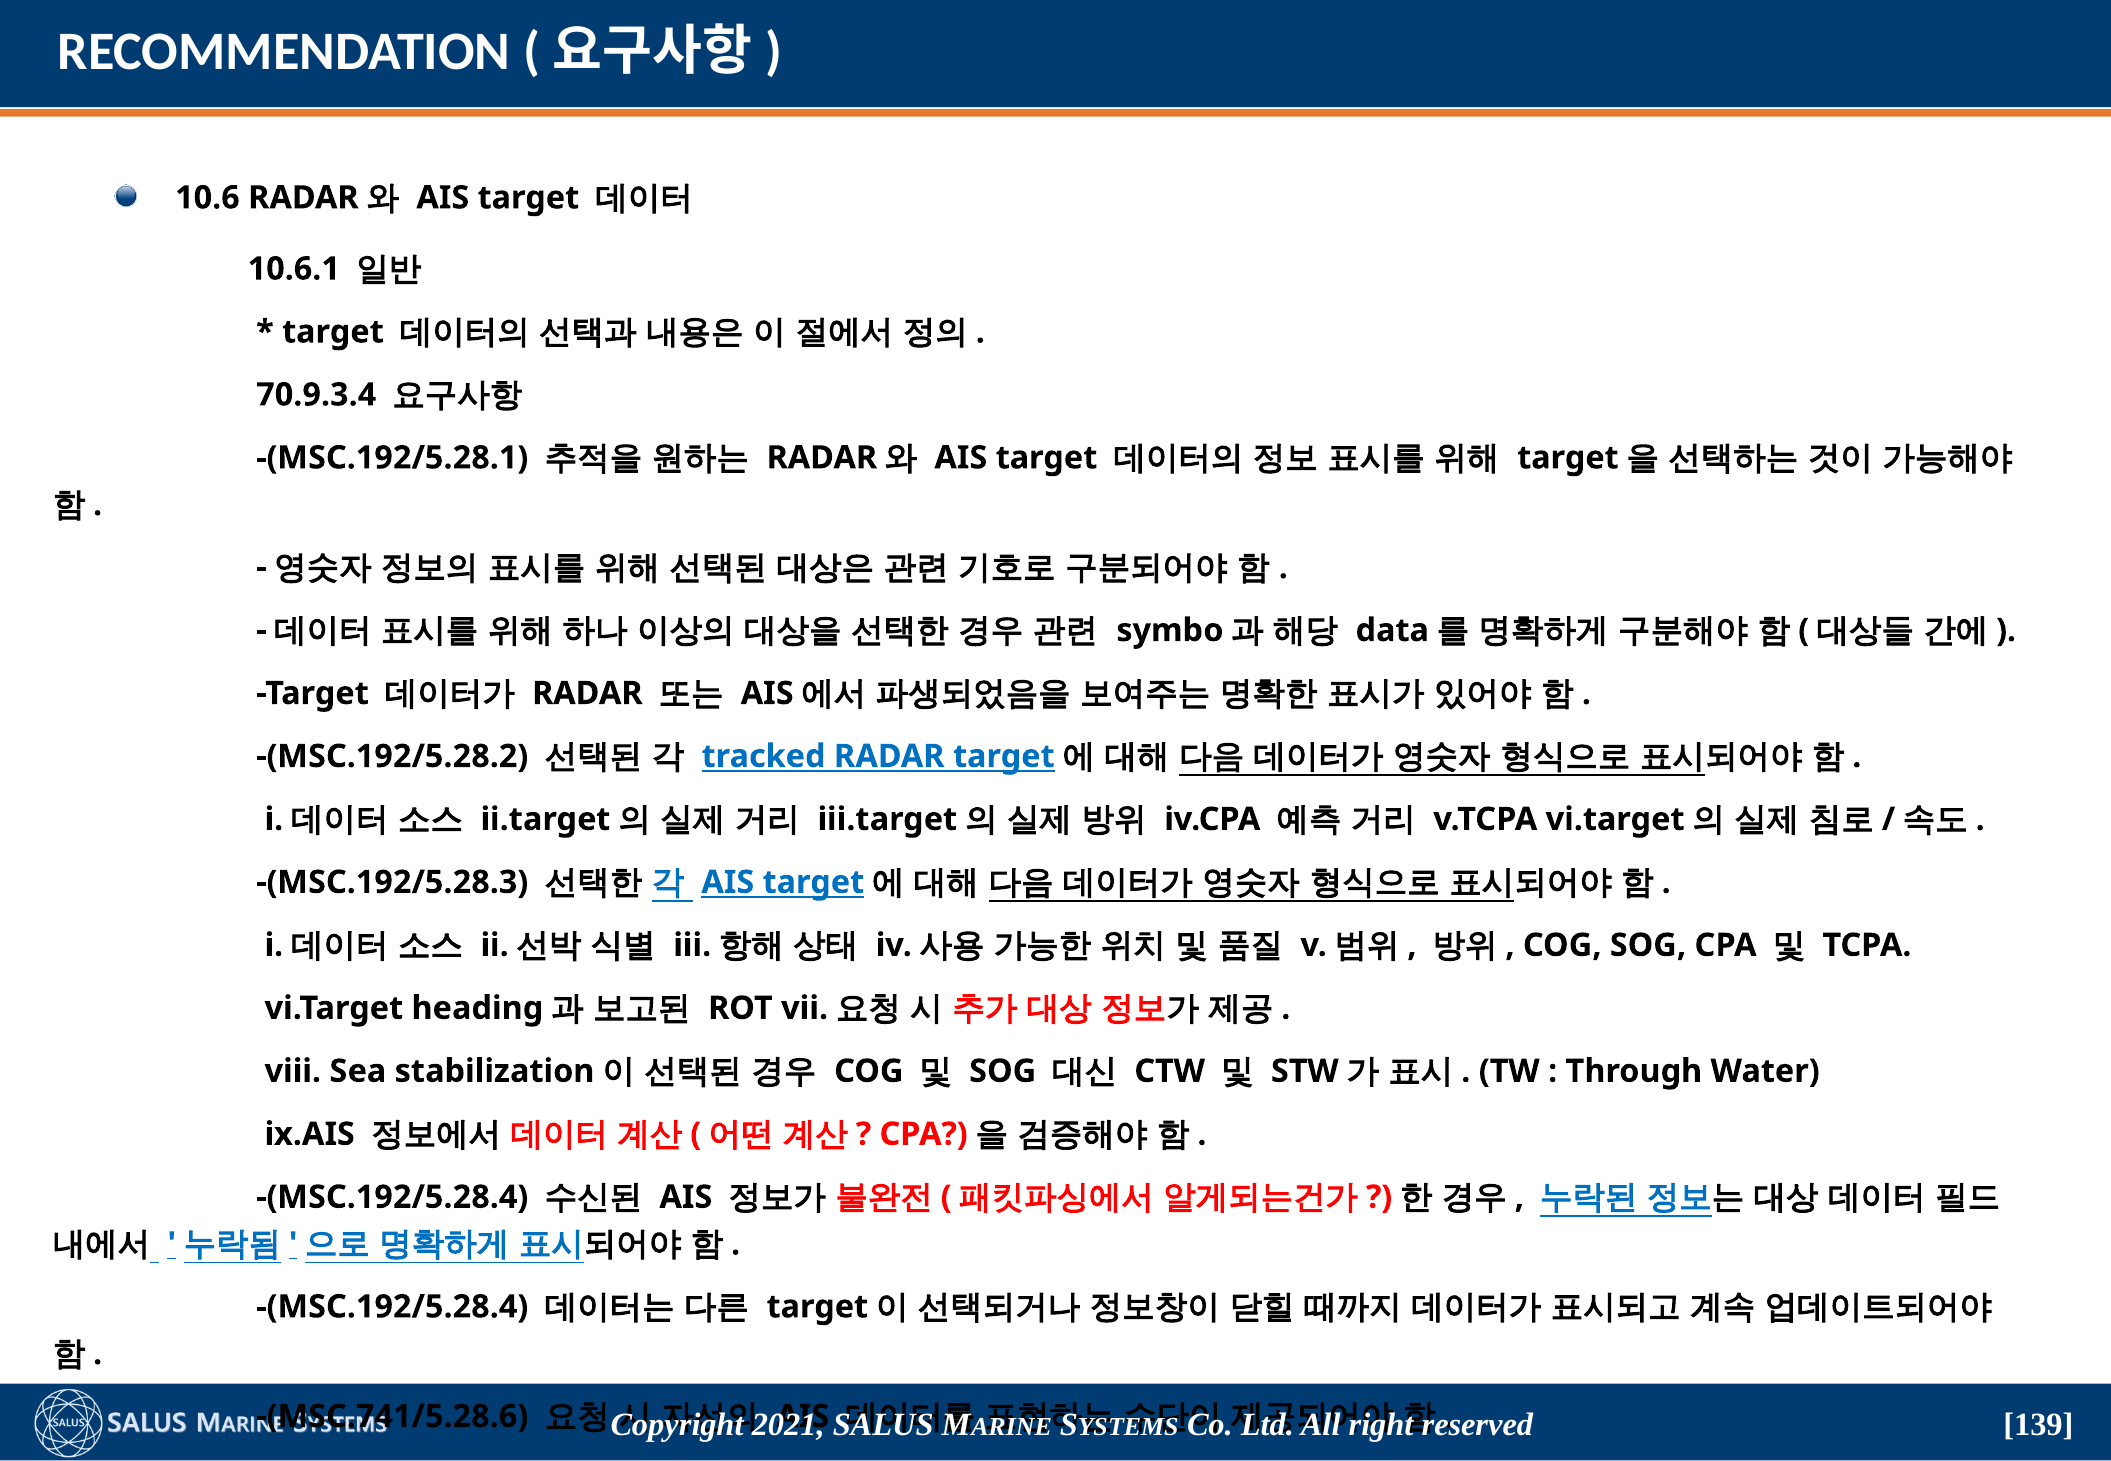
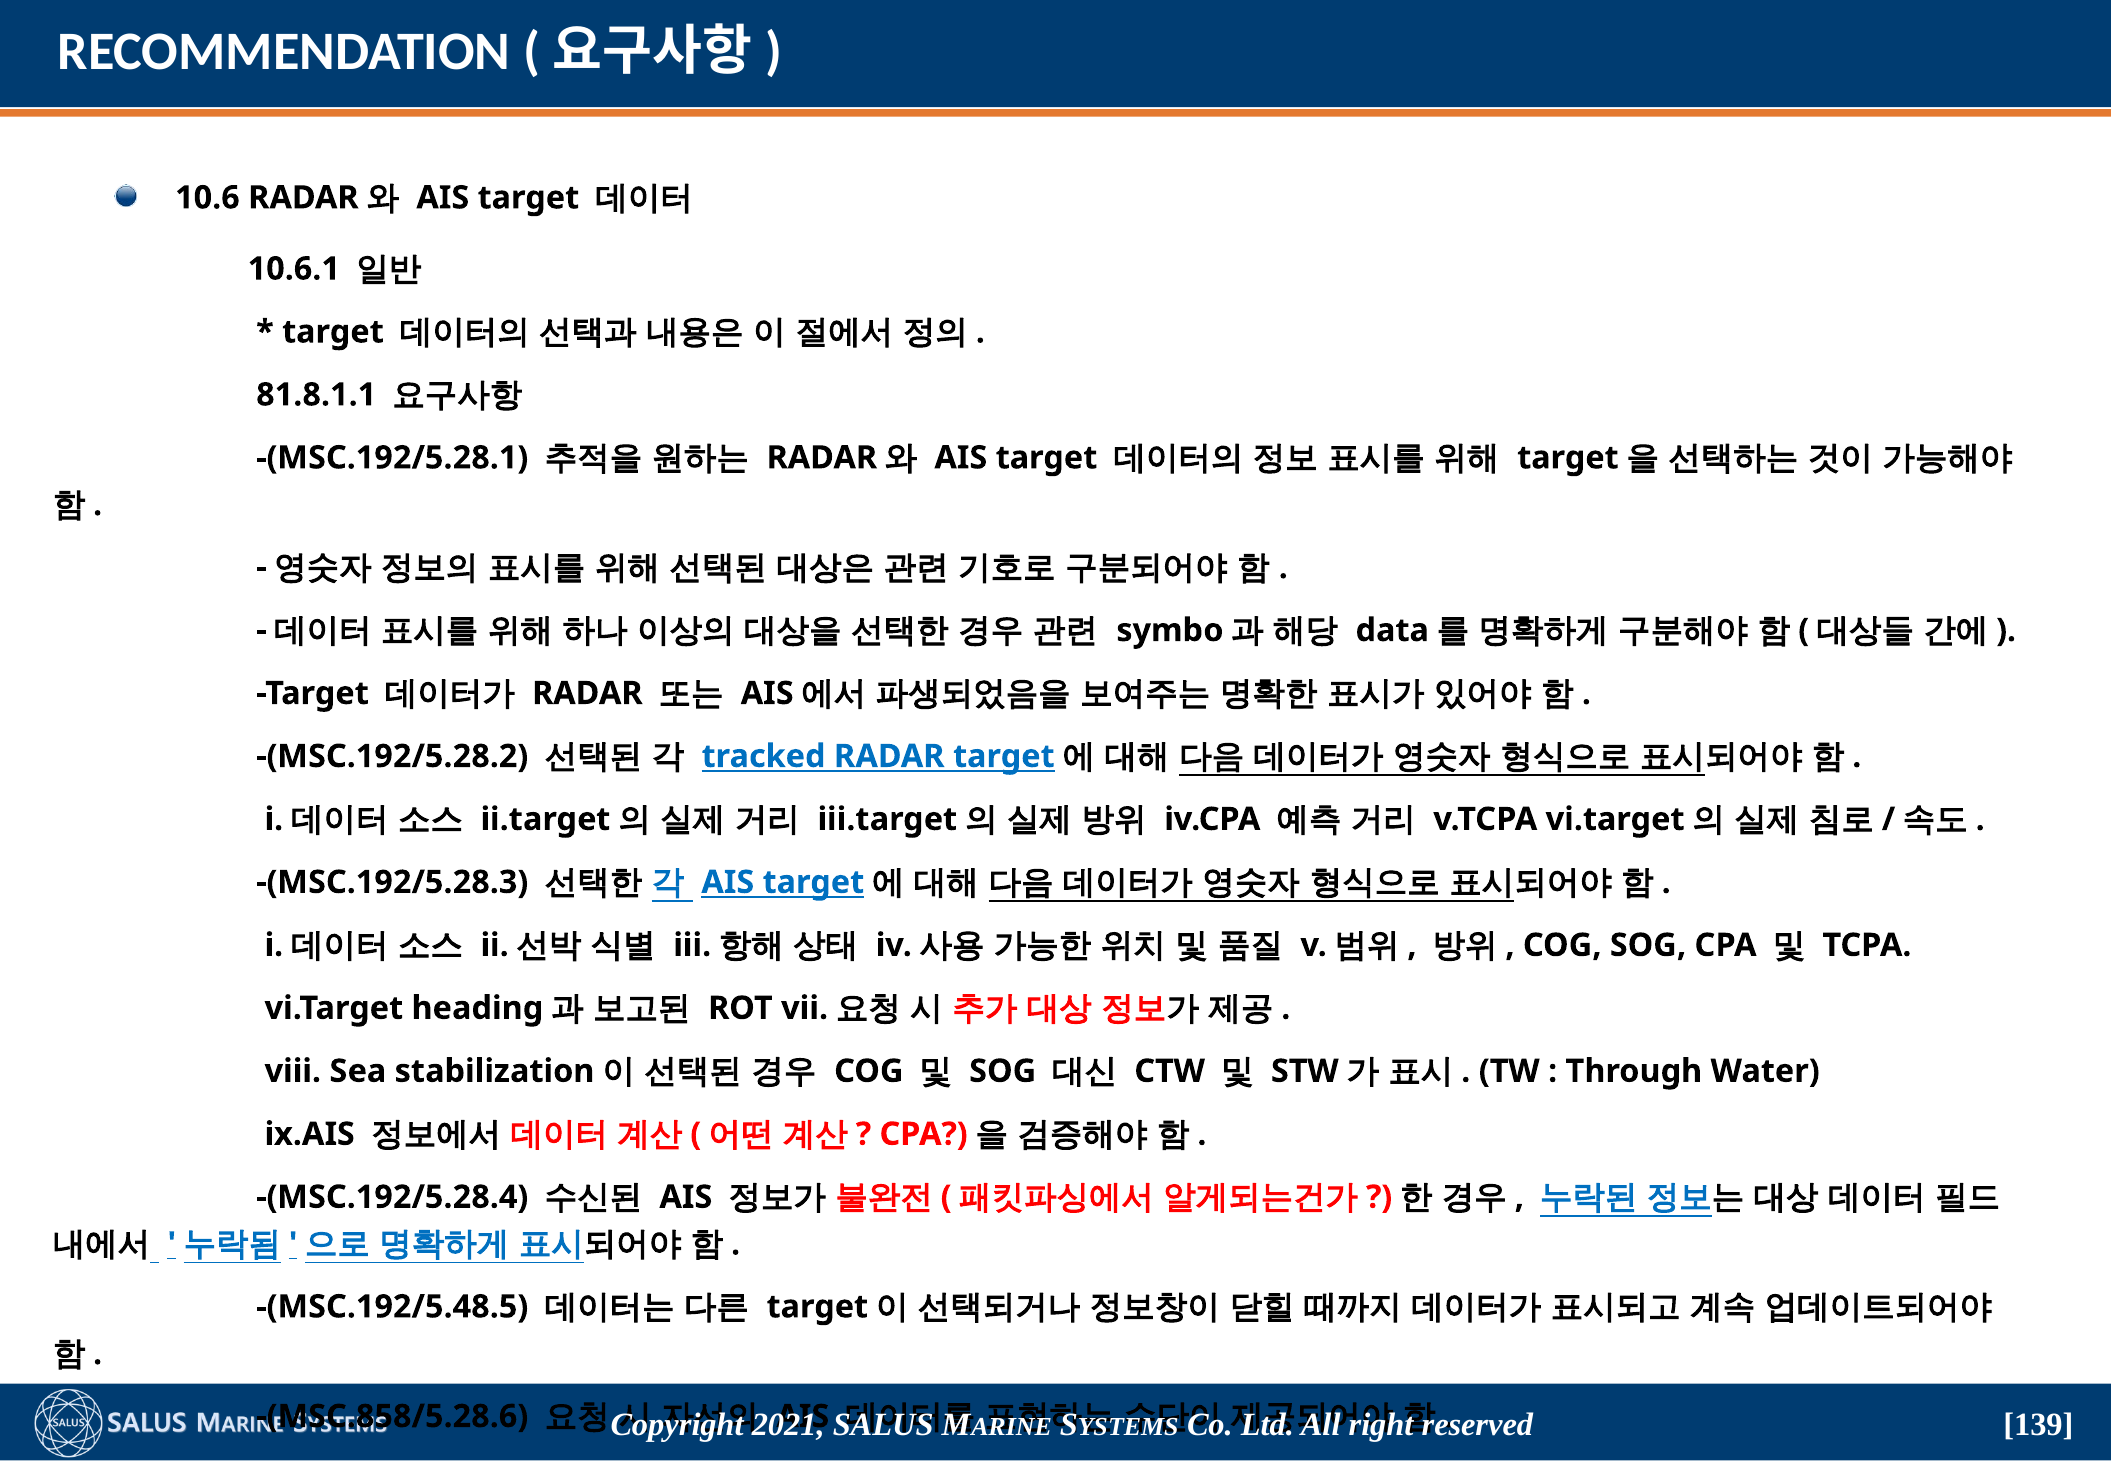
70.9.3.4: 70.9.3.4 -> 81.8.1.1 (316, 395)
-(MSC.192/5.28.4: -(MSC.192/5.28.4 -> -(MSC.192/5.48.5 (392, 1307)
-(MSC.741/5.28.6: -(MSC.741/5.28.6 -> -(MSC.858/5.28.6 (392, 1417)
